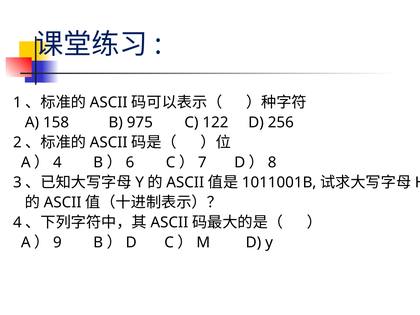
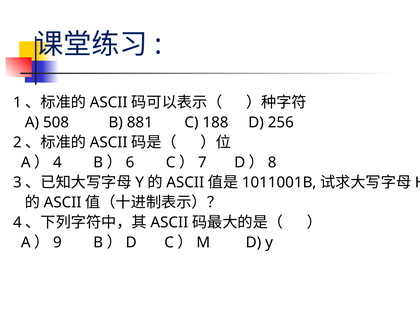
158: 158 -> 508 (56, 123)
975: 975 -> 881 (140, 123)
122: 122 -> 188 (215, 123)
